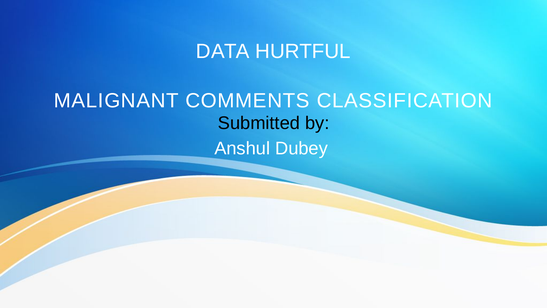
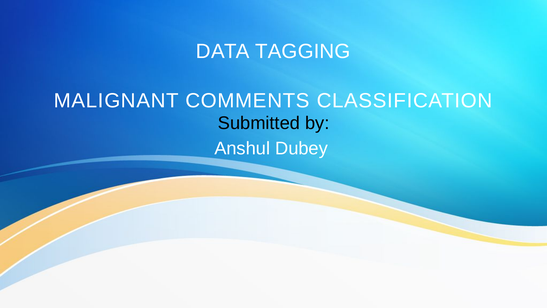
HURTFUL: HURTFUL -> TAGGING (303, 51)
